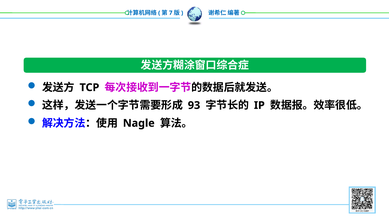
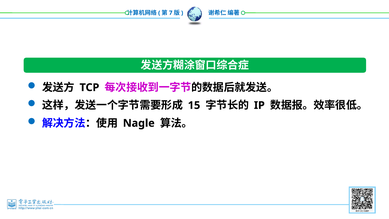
93: 93 -> 15 (194, 105)
